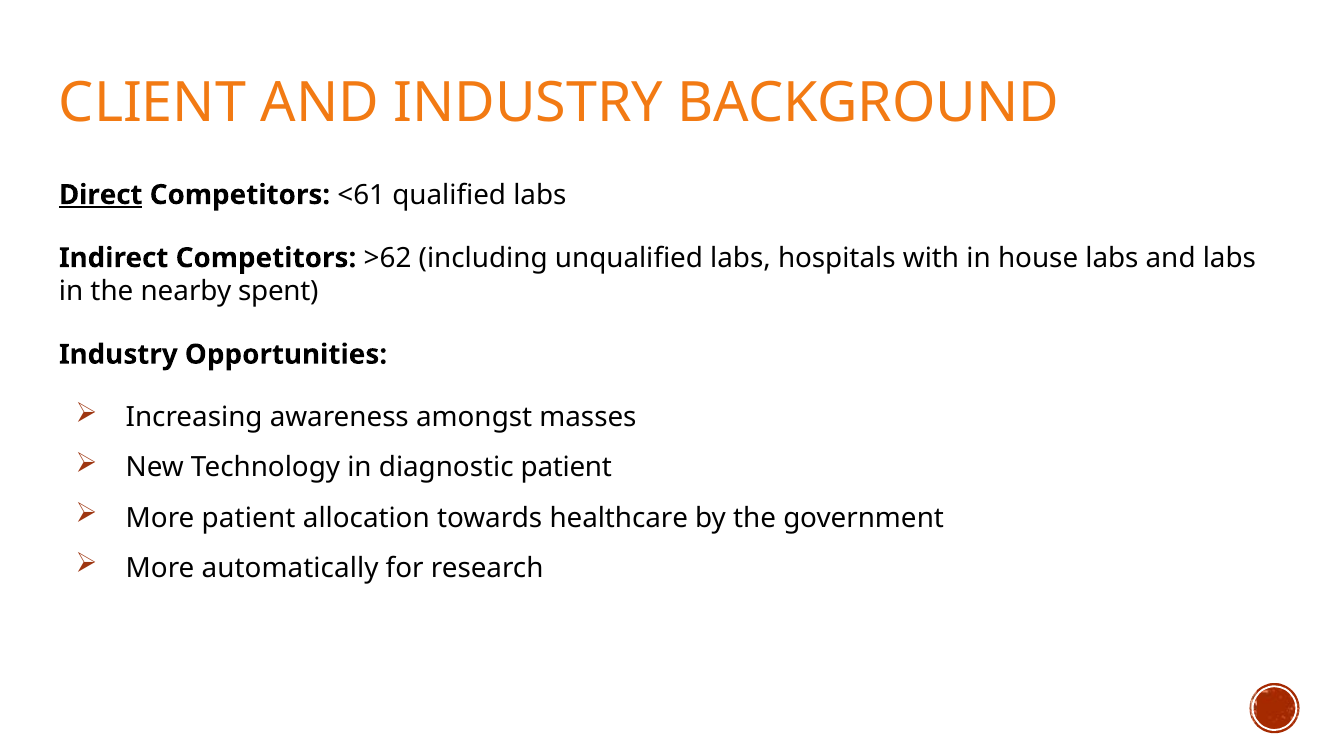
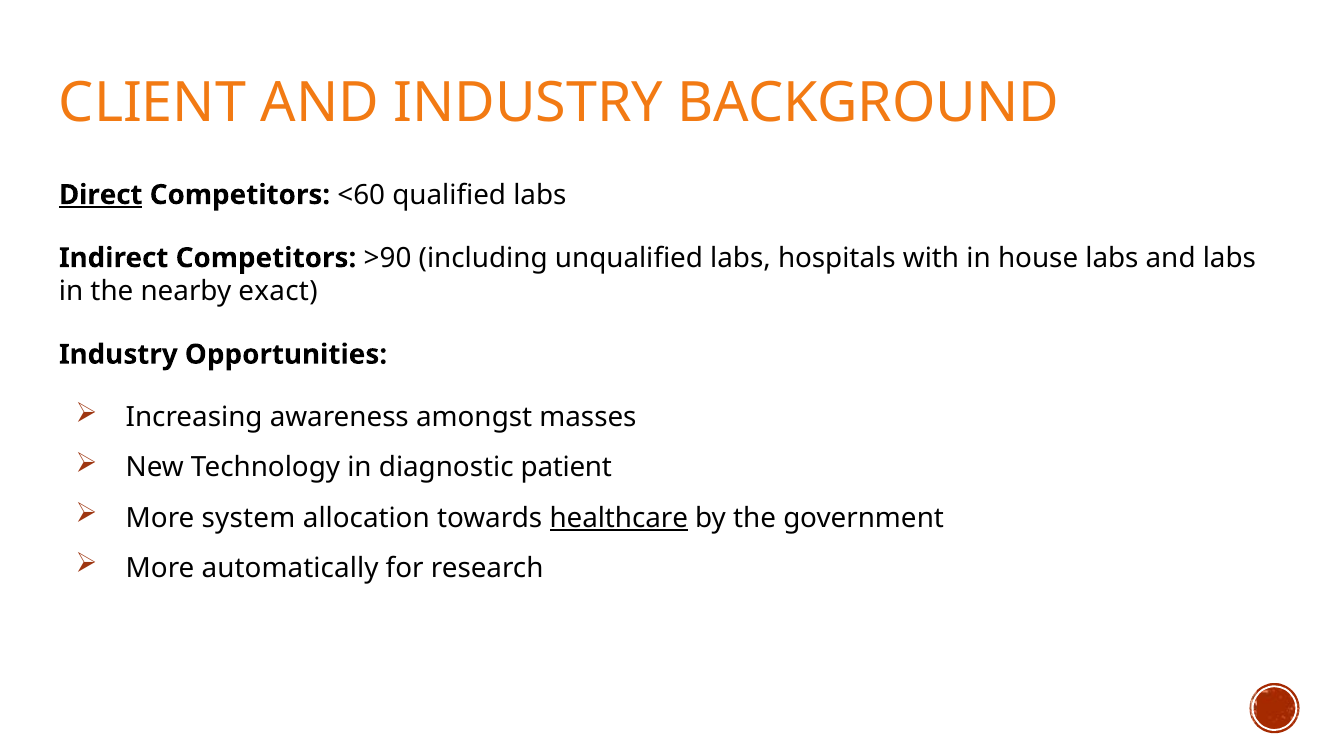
<61: <61 -> <60 (361, 195)
>62: >62 -> >90 (388, 258)
spent: spent -> exact (278, 291)
More patient: patient -> system (249, 517)
healthcare underline: none -> present (619, 517)
